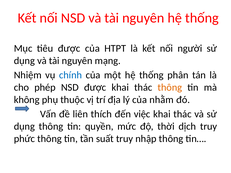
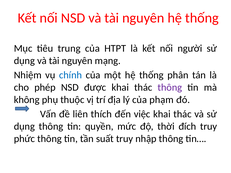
tiêu được: được -> trung (69, 48)
thông colour: orange -> purple (170, 88)
nhằm: nhằm -> phạm (162, 100)
dịch: dịch -> đích (187, 127)
